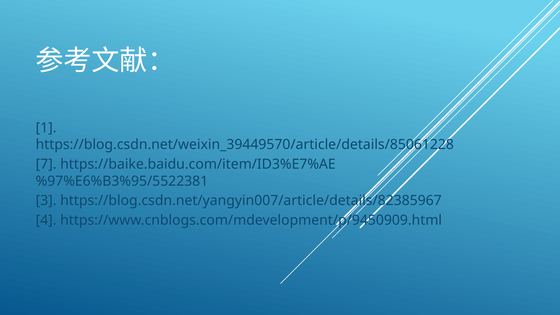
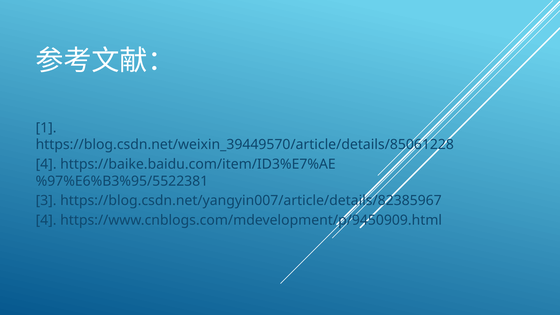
7: 7 -> 4 (46, 164)
